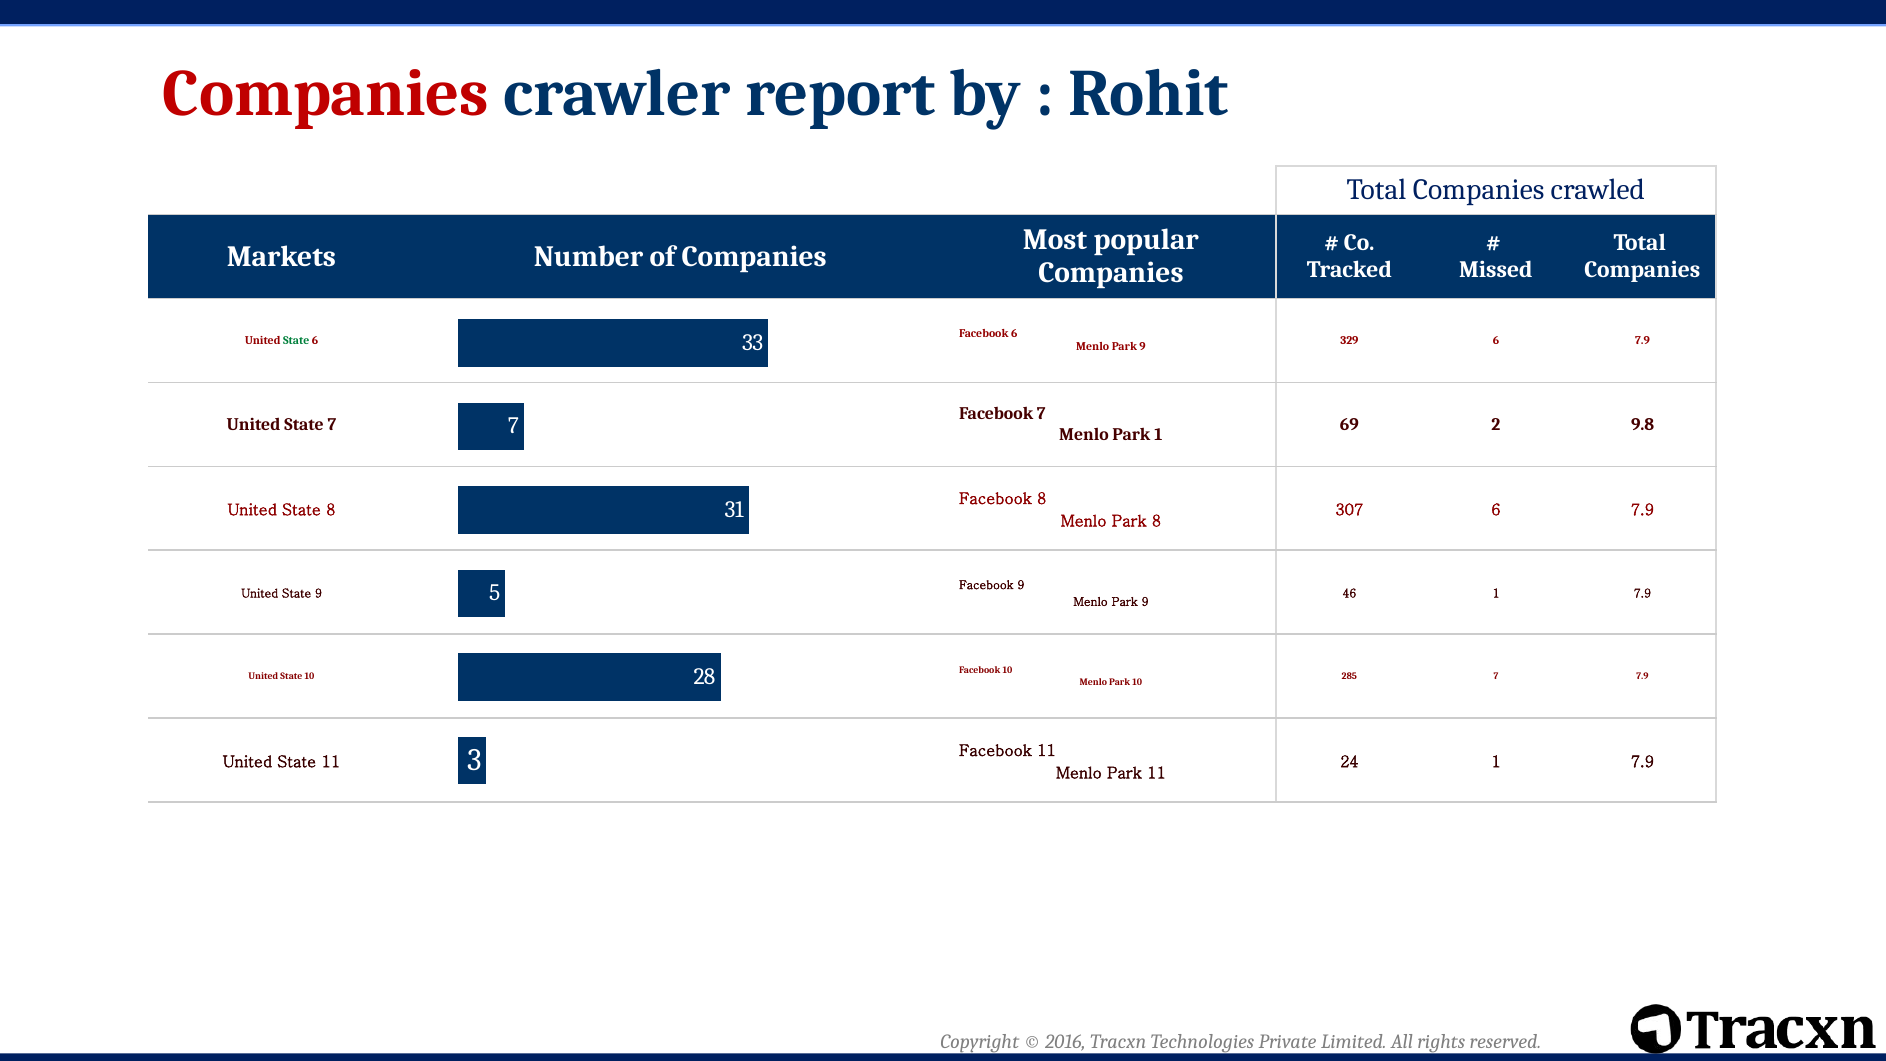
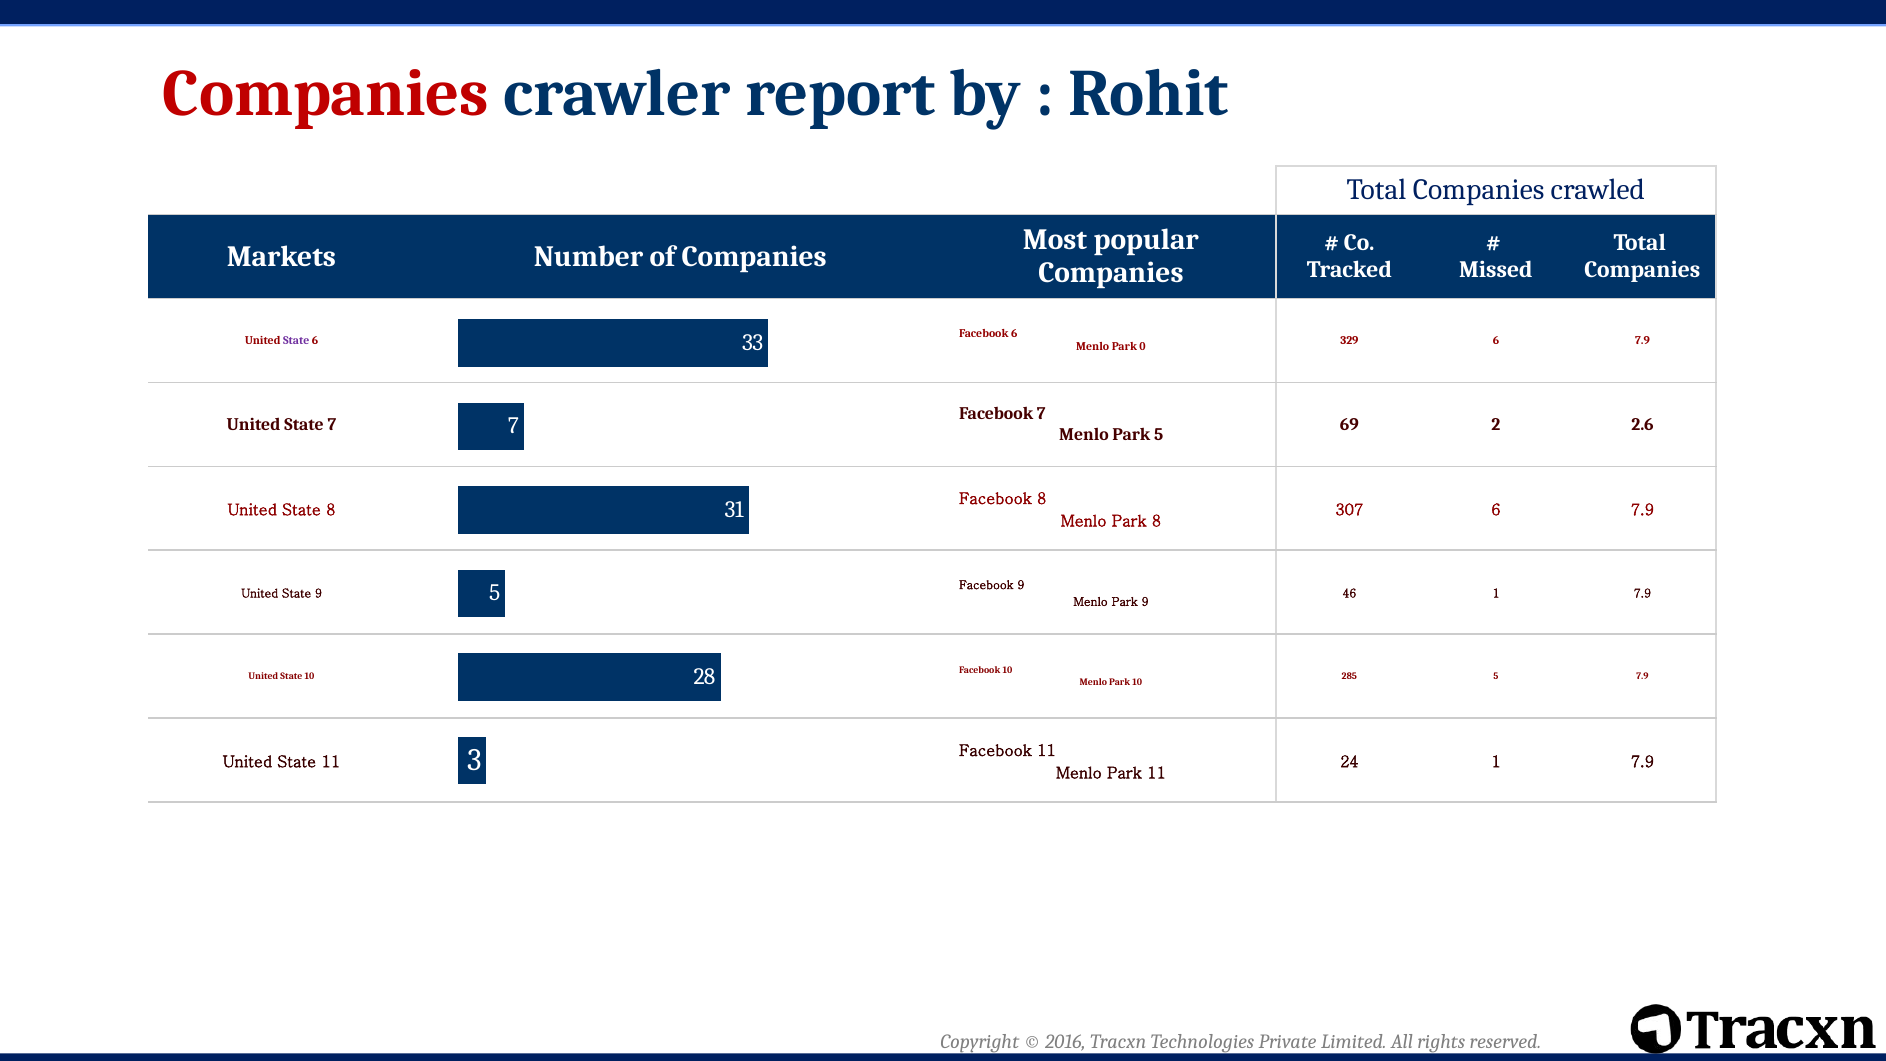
State colour: green -> purple (296, 340)
9: 9 -> 0 (1143, 347)
9.8: 9.8 -> 2.6 (1643, 424)
Park 1: 1 -> 5 (1159, 434)
285 7: 7 -> 5 (1496, 676)
